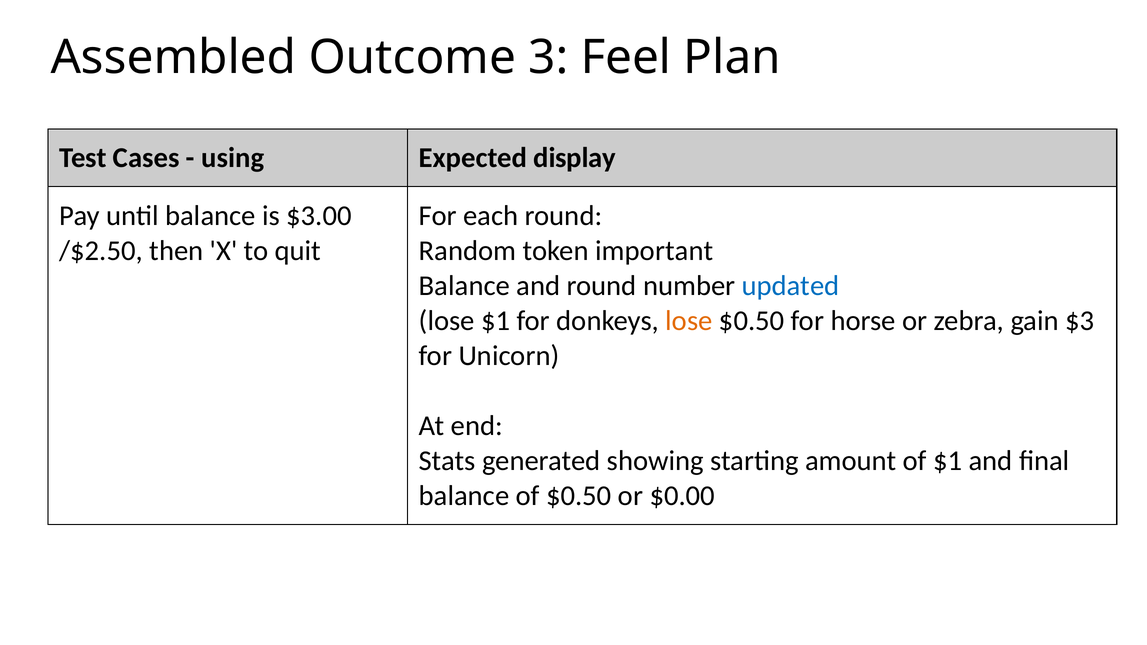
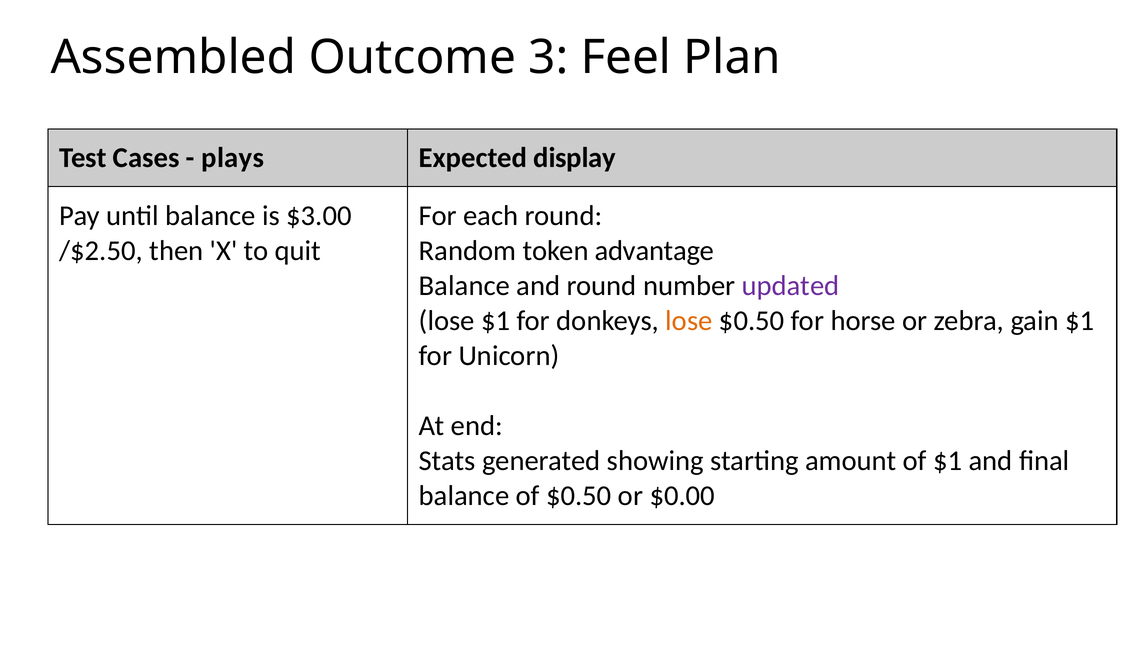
using: using -> plays (233, 158)
important: important -> advantage (654, 251)
updated colour: blue -> purple (791, 286)
gain $3: $3 -> $1 (1080, 321)
